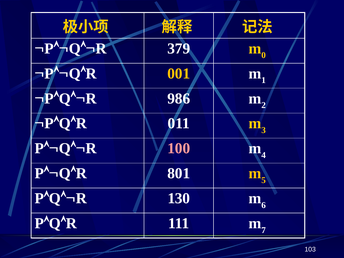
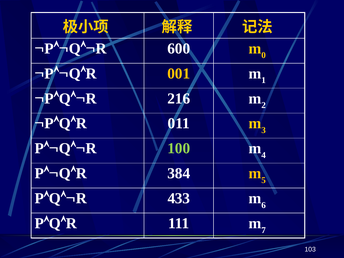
379: 379 -> 600 (179, 49)
986: 986 -> 216 (179, 98)
100 colour: pink -> light green (179, 148)
801: 801 -> 384 (179, 173)
130: 130 -> 433 (179, 198)
